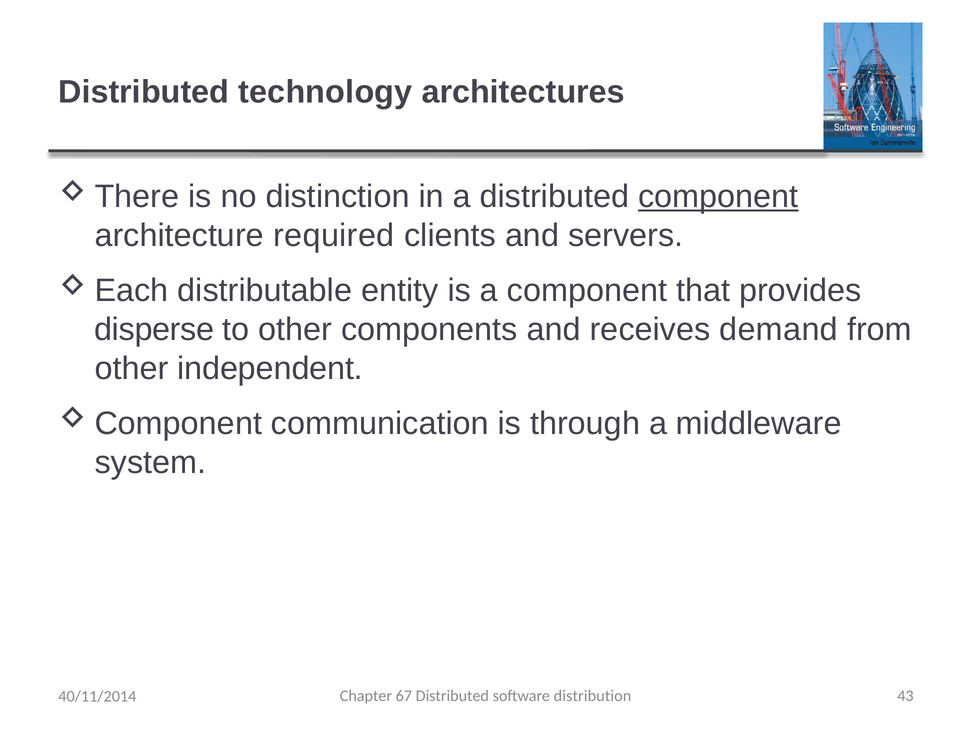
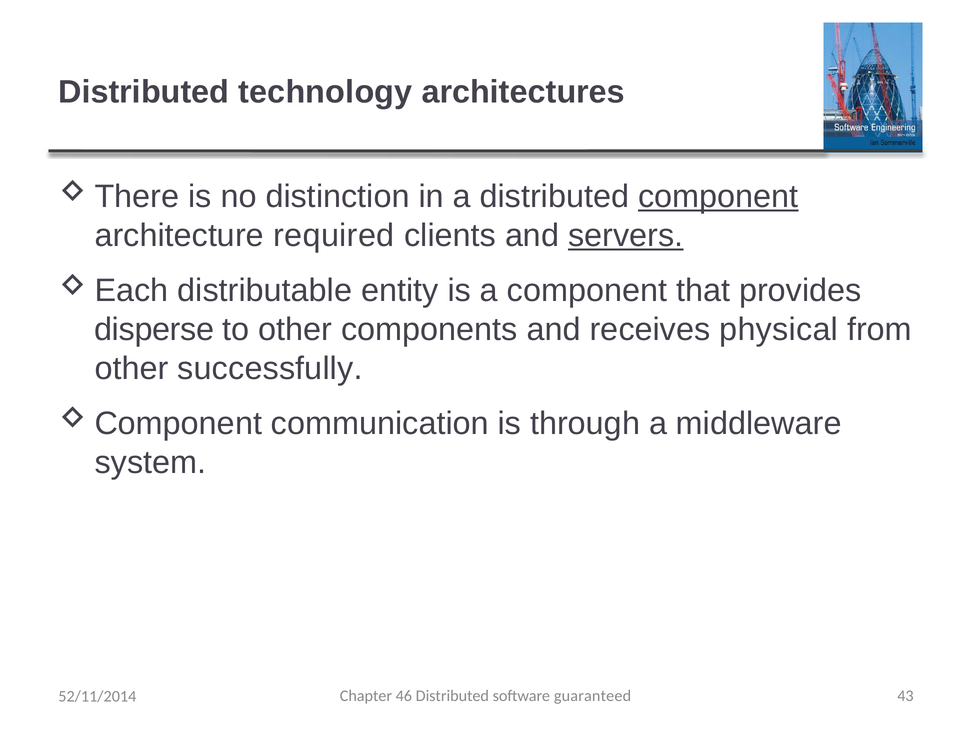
servers underline: none -> present (626, 235)
demand: demand -> physical (779, 329)
independent: independent -> successfully (270, 368)
67: 67 -> 46 (404, 696)
distribution: distribution -> guaranteed (593, 696)
40/11/2014: 40/11/2014 -> 52/11/2014 (97, 696)
